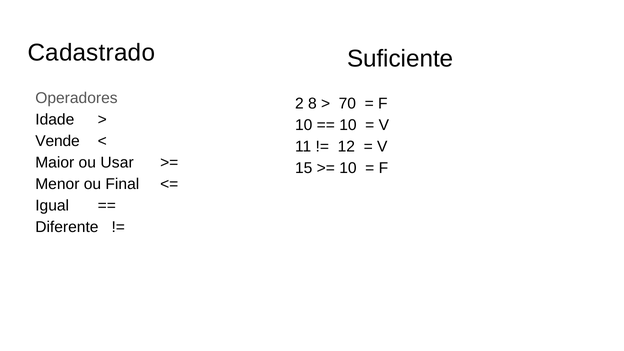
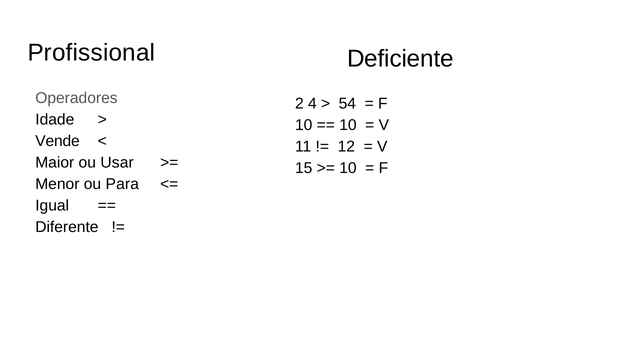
Cadastrado: Cadastrado -> Profissional (91, 53)
Suficiente: Suficiente -> Deficiente (400, 59)
8: 8 -> 4 (312, 103)
70: 70 -> 54 (347, 103)
Final: Final -> Para (122, 184)
